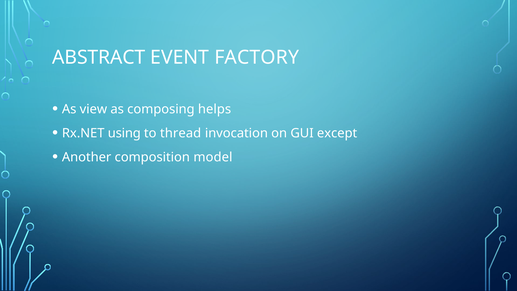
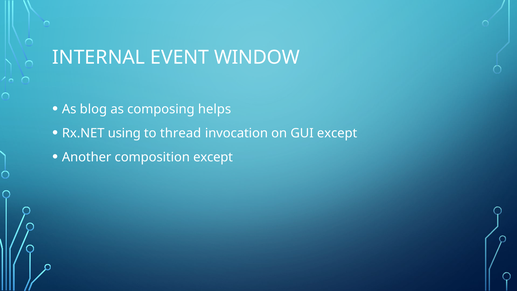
ABSTRACT: ABSTRACT -> INTERNAL (99, 57)
FACTORY: FACTORY -> WINDOW (257, 57)
view: view -> blog (93, 109)
composition model: model -> except (213, 157)
